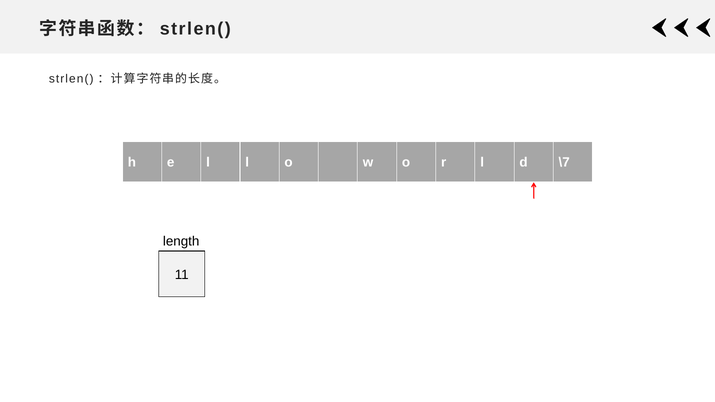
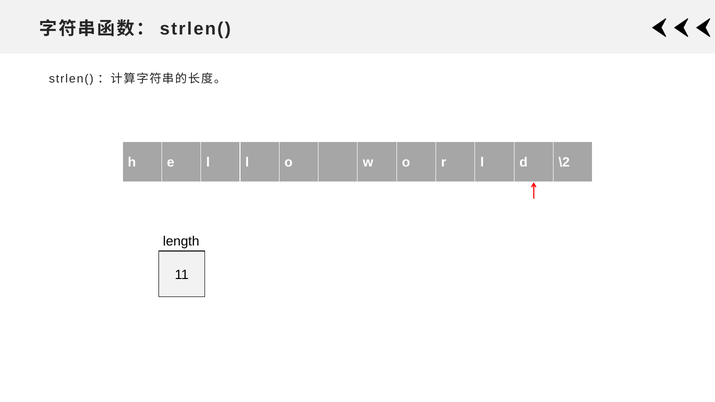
\7: \7 -> \2 (564, 162)
